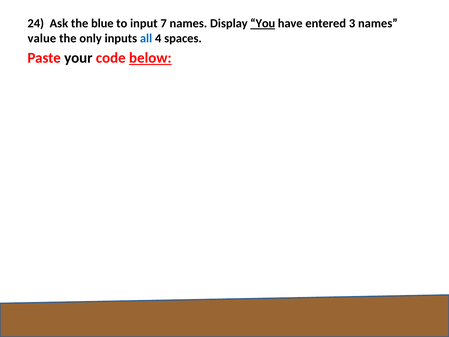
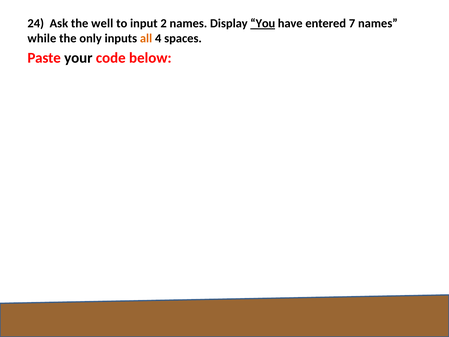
blue: blue -> well (102, 23)
7: 7 -> 2 (164, 23)
3: 3 -> 7 (352, 23)
value: value -> while (42, 38)
all colour: blue -> orange (146, 38)
below underline: present -> none (150, 58)
